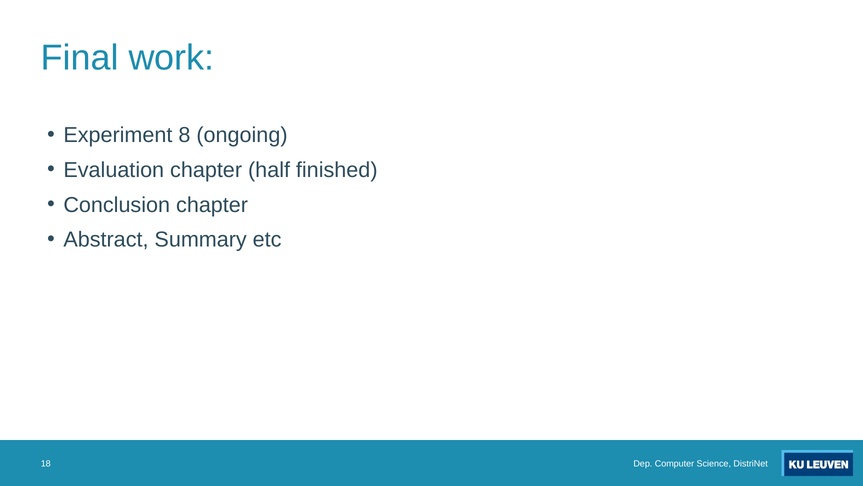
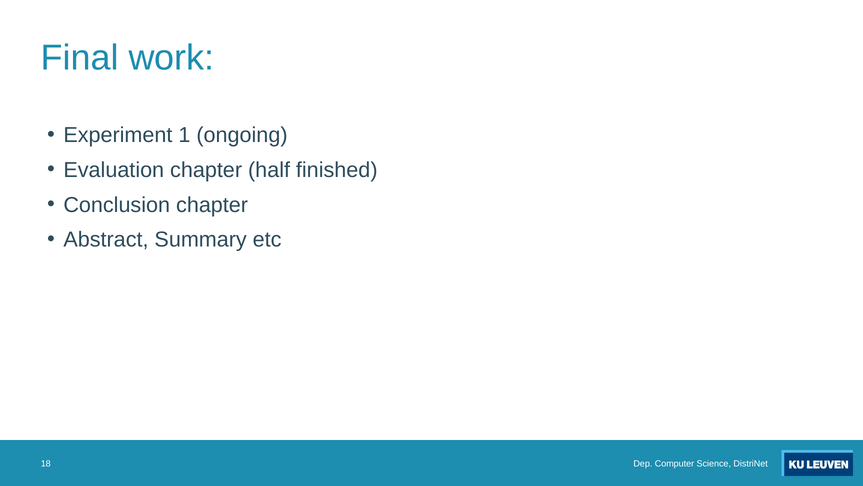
8: 8 -> 1 (184, 135)
